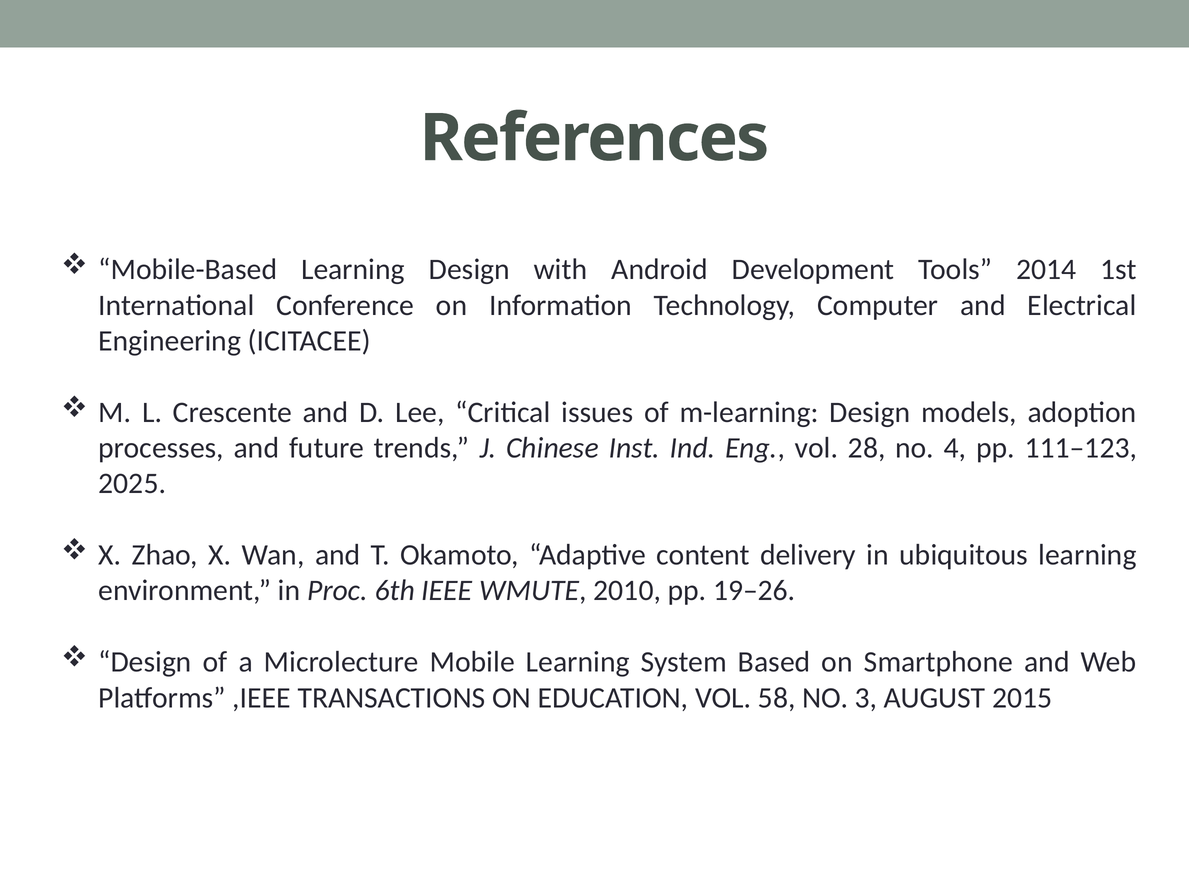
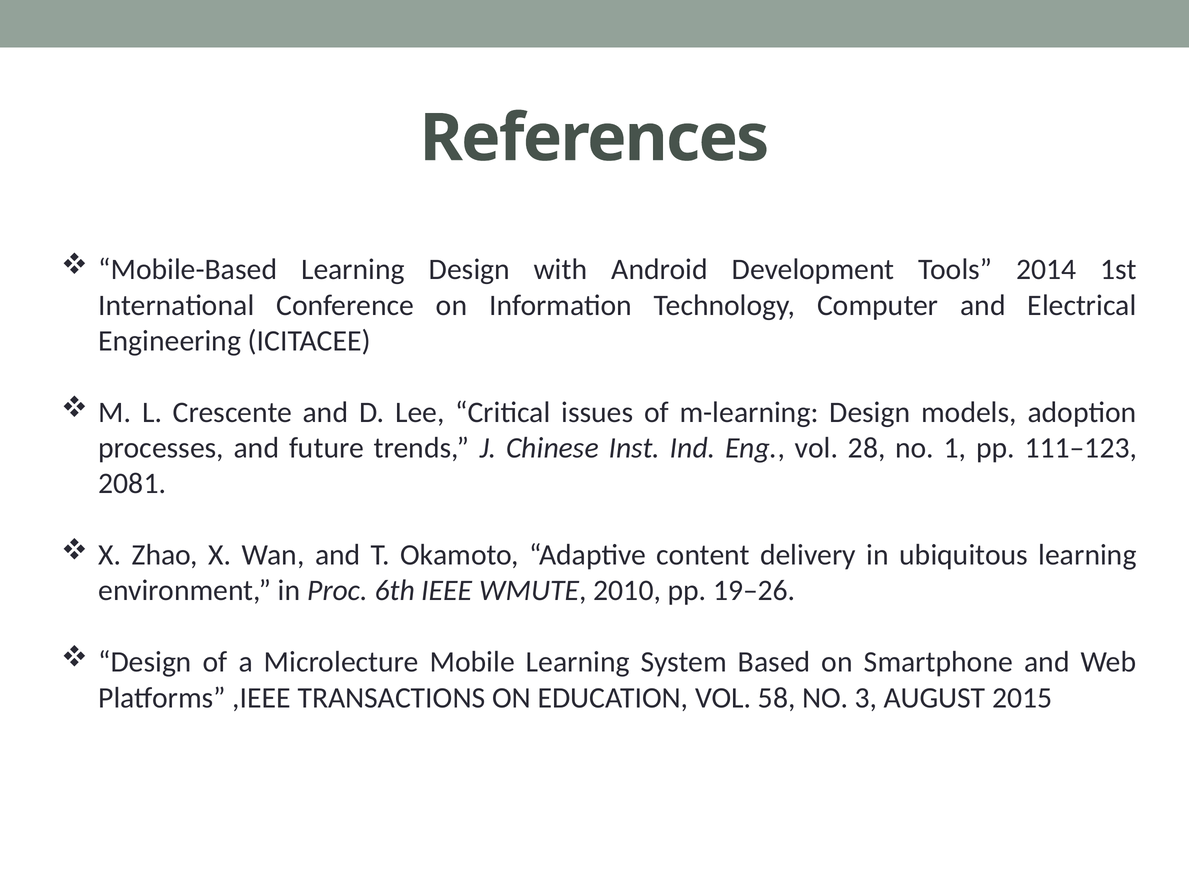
4: 4 -> 1 (955, 448)
2025: 2025 -> 2081 (132, 483)
